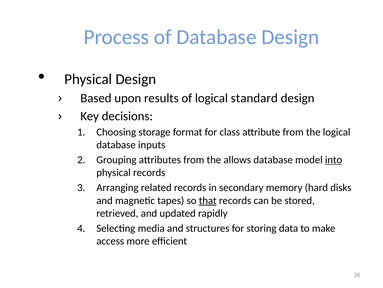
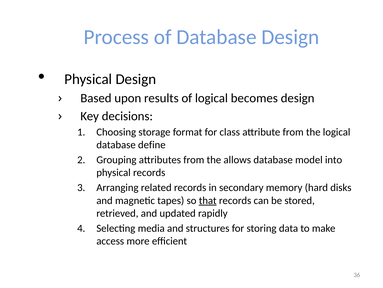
standard: standard -> becomes (254, 98)
inputs: inputs -> define (152, 145)
into underline: present -> none (334, 159)
